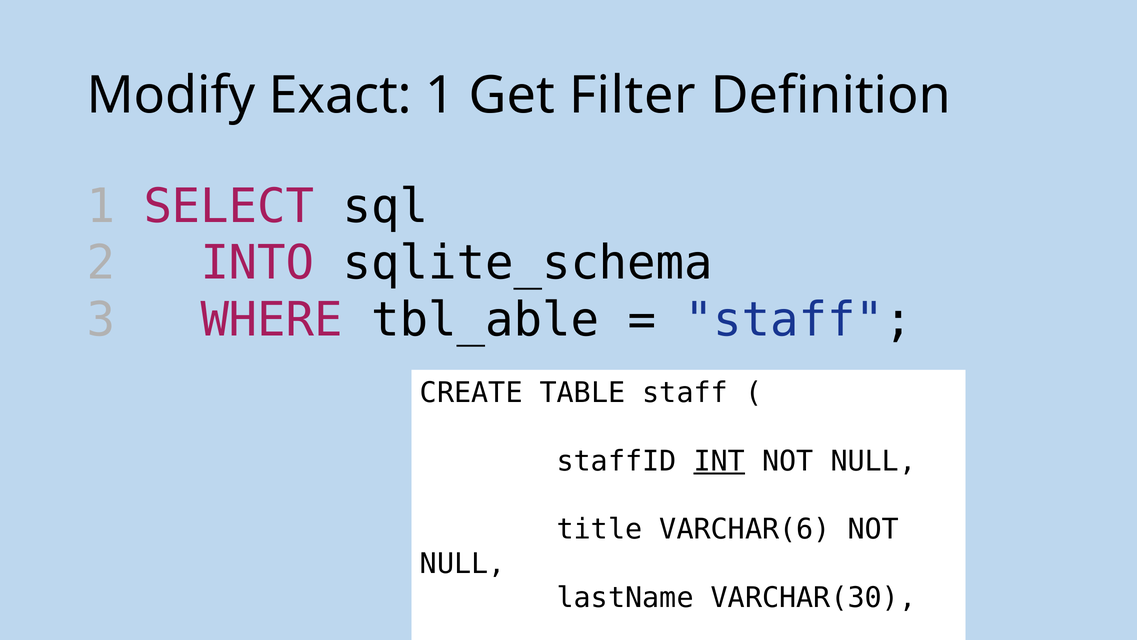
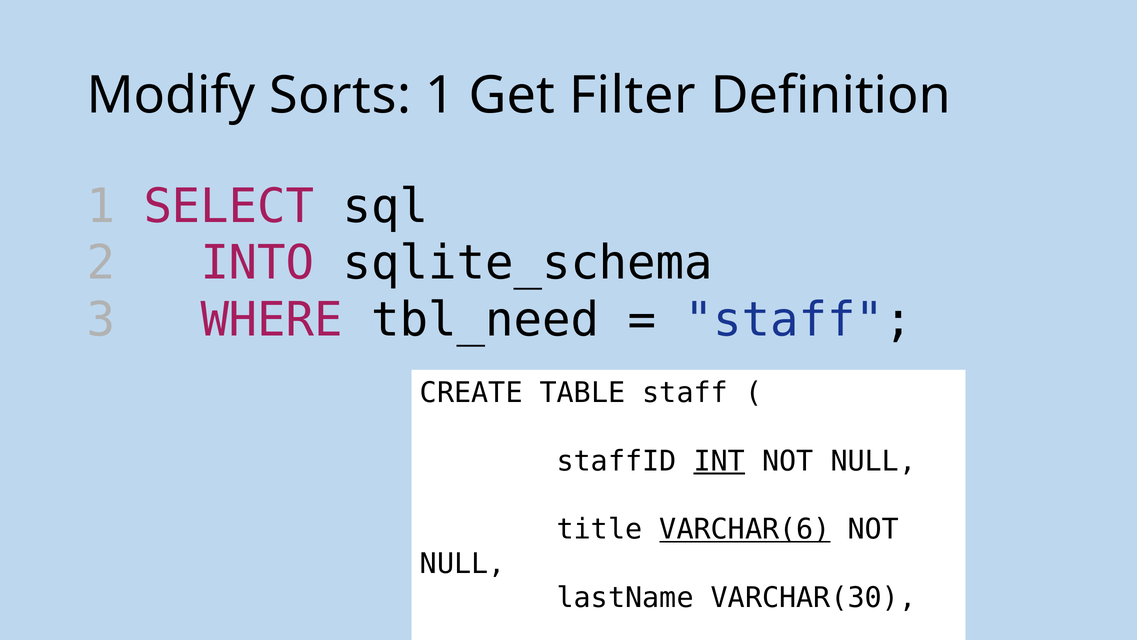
Exact: Exact -> Sorts (340, 96)
tbl_able: tbl_able -> tbl_need (485, 320)
VARCHAR(6 underline: none -> present (745, 529)
